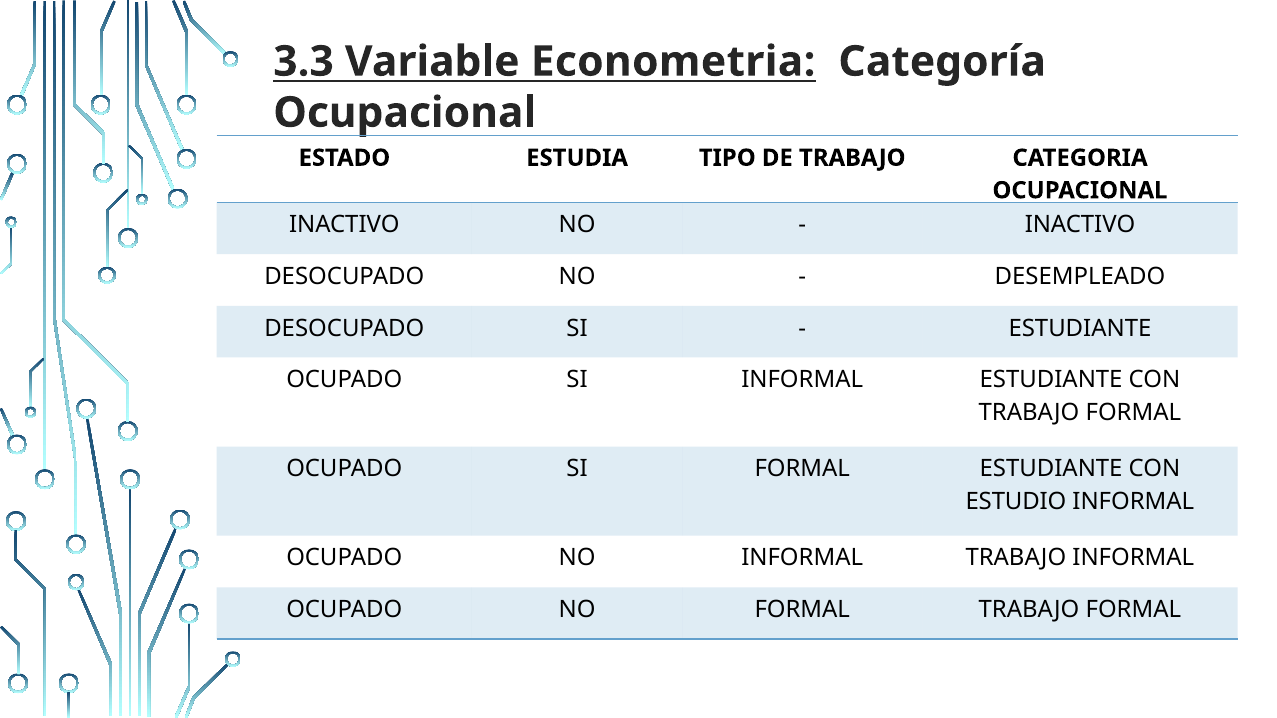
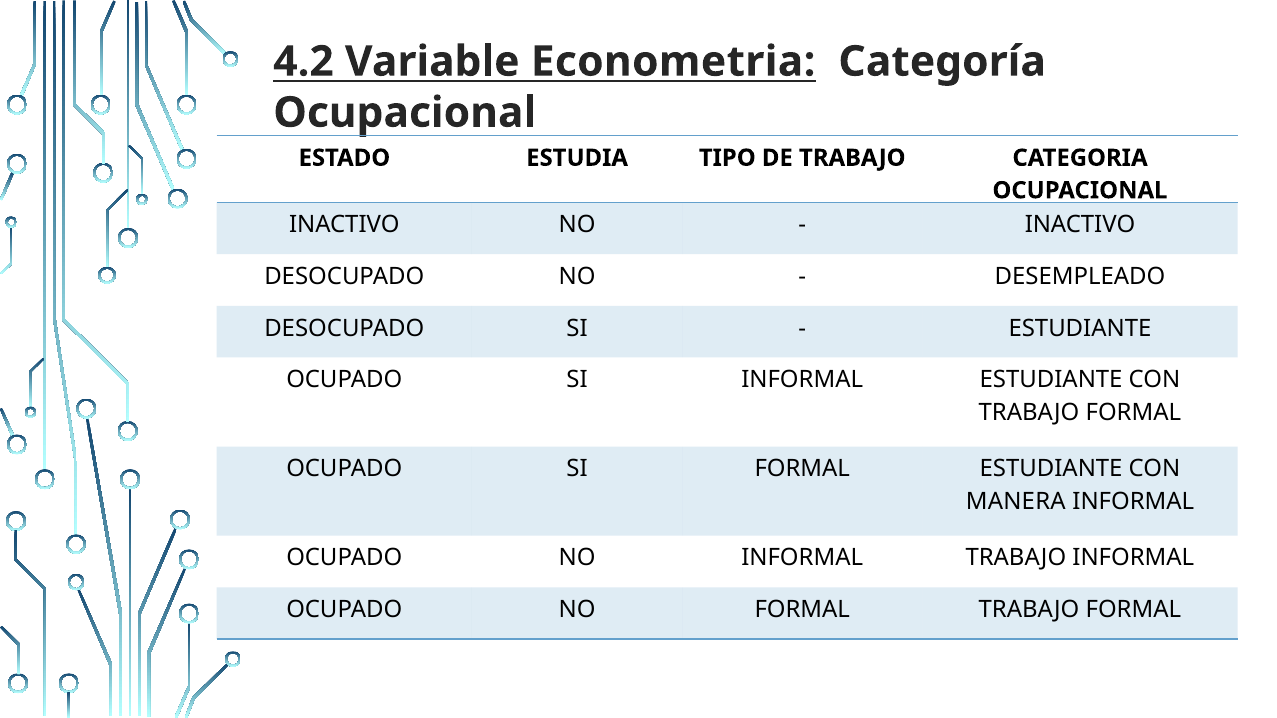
3.3: 3.3 -> 4.2 (304, 62)
ESTUDIO: ESTUDIO -> MANERA (1016, 502)
